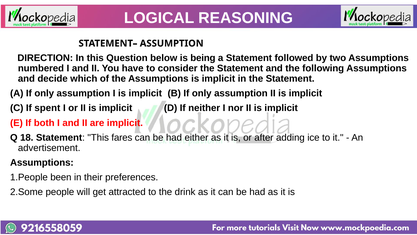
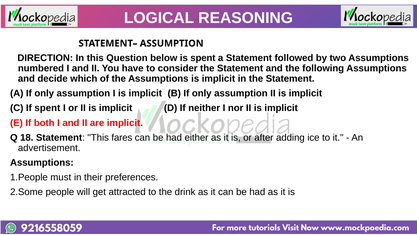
is being: being -> spent (203, 58)
been: been -> must (61, 177)
